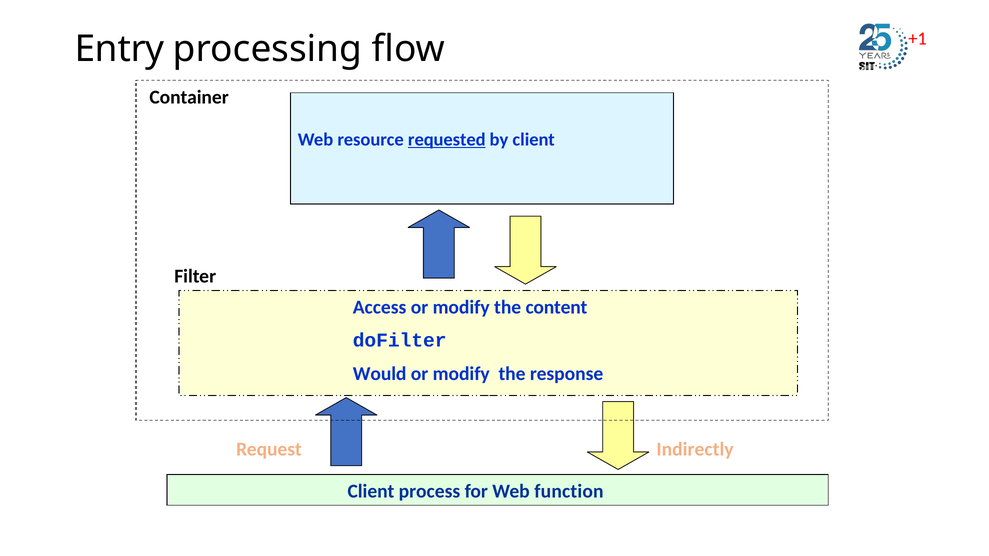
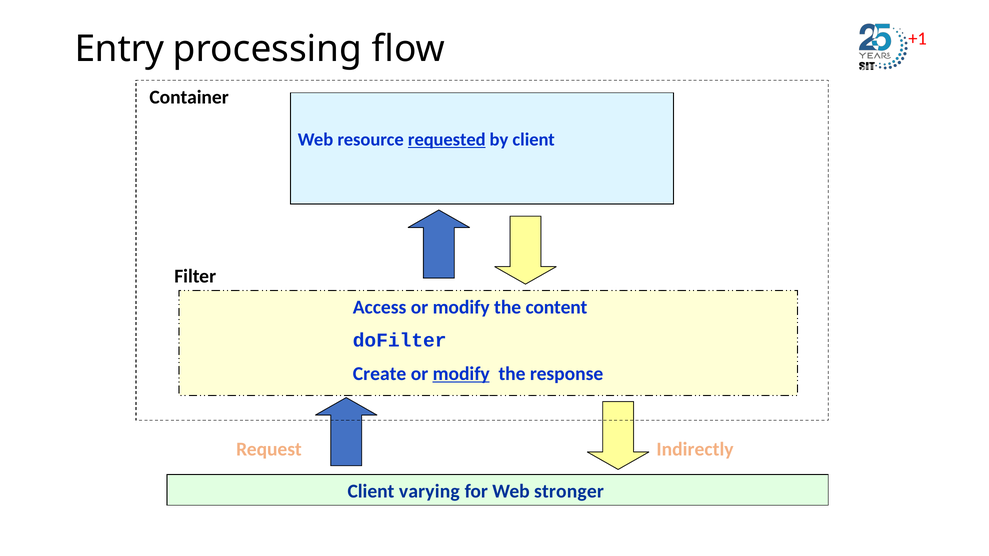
Would: Would -> Create (380, 374)
modify underline: none -> present (461, 374)
process: process -> varying (429, 492)
function: function -> stronger (569, 492)
